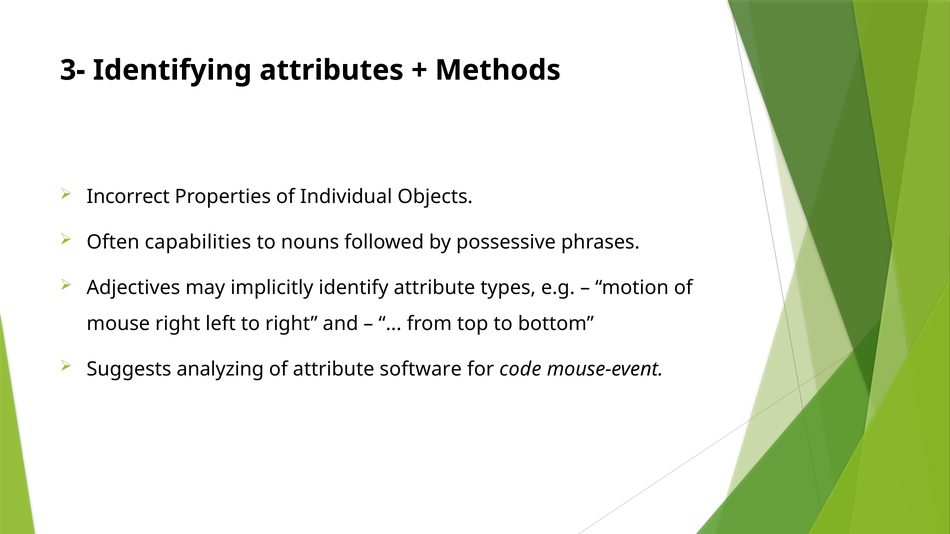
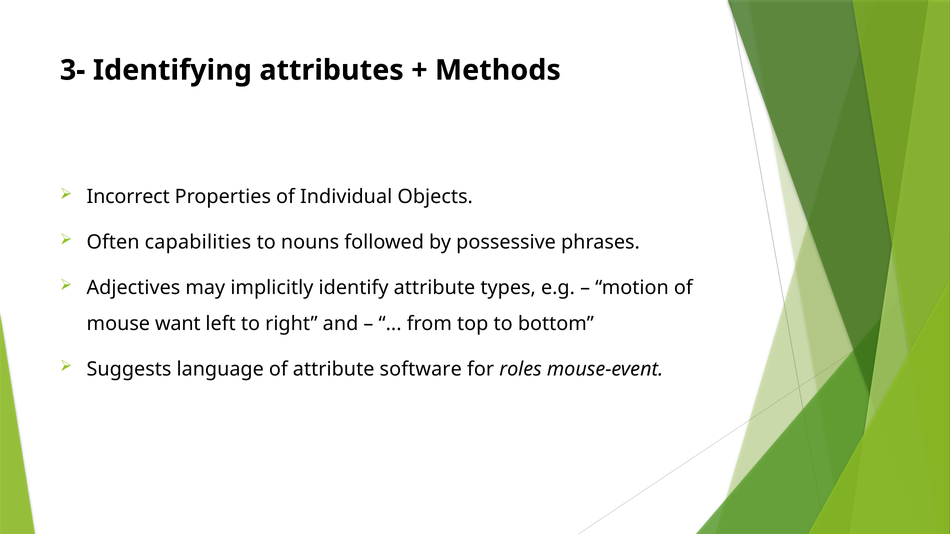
mouse right: right -> want (178, 324)
analyzing: analyzing -> language (220, 369)
code: code -> roles (521, 369)
